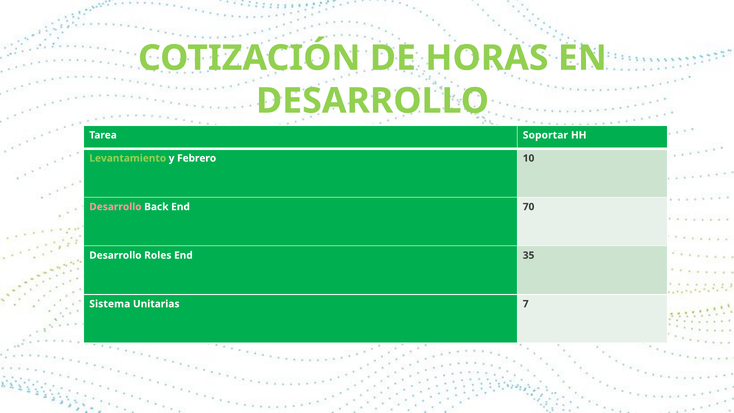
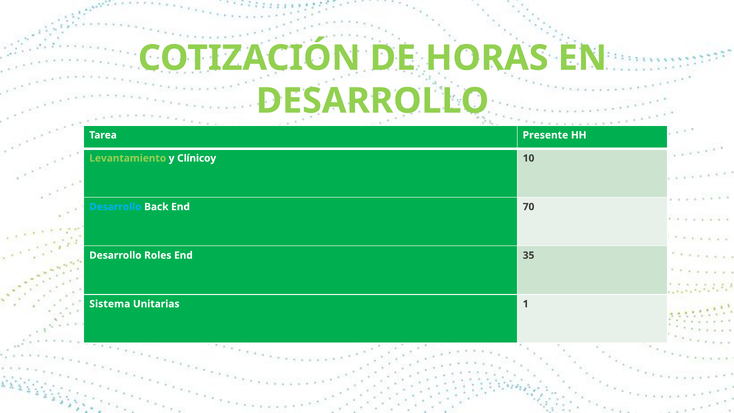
Soportar: Soportar -> Presente (545, 135)
Febrero: Febrero -> Clínicoy (197, 158)
Desarrollo colour: pink -> light blue (115, 207)
7: 7 -> 1 (526, 304)
